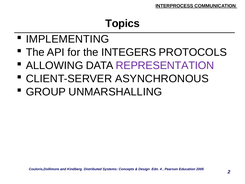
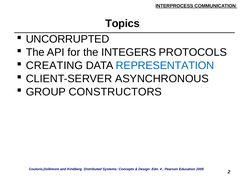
IMPLEMENTING: IMPLEMENTING -> UNCORRUPTED (68, 39)
ALLOWING: ALLOWING -> CREATING (54, 65)
REPRESENTATION colour: purple -> blue (165, 65)
UNMARSHALLING: UNMARSHALLING -> CONSTRUCTORS (115, 92)
